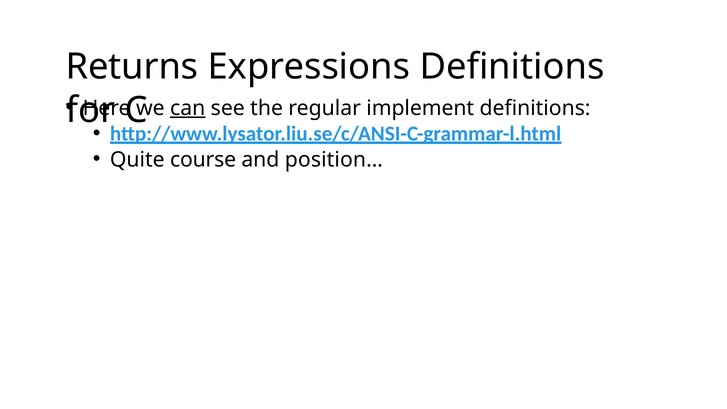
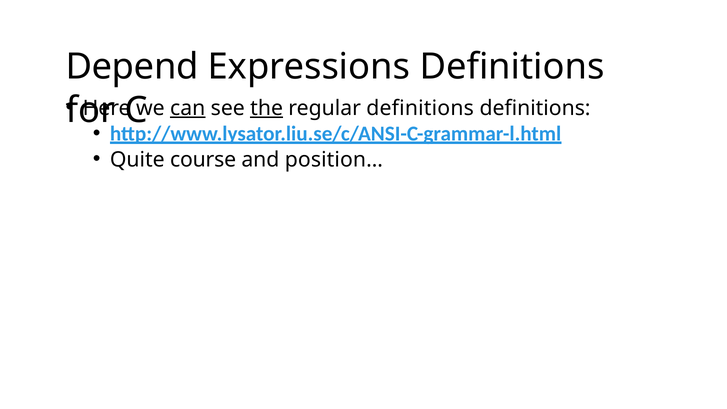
Returns: Returns -> Depend (132, 67)
the underline: none -> present (267, 108)
regular implement: implement -> definitions (420, 108)
